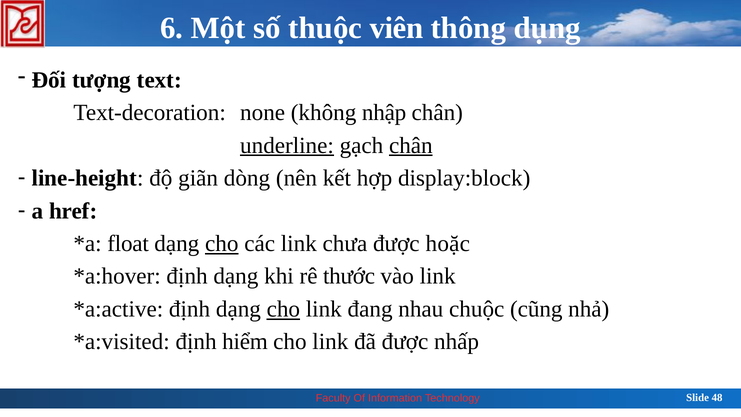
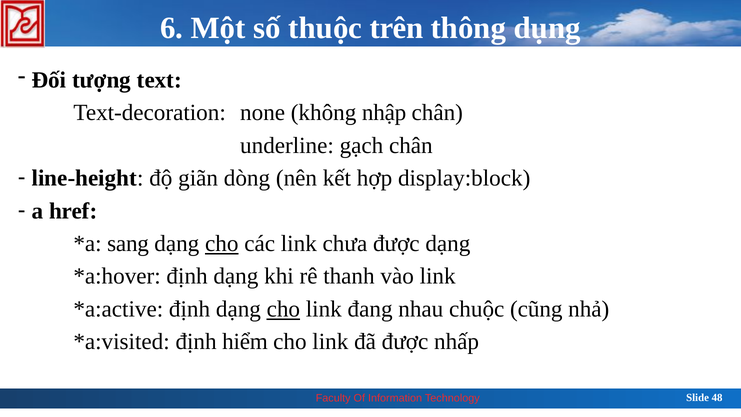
viên: viên -> trên (397, 28)
underline underline: present -> none (287, 145)
chân underline: present -> none (411, 145)
float: float -> sang (128, 243)
được hoặc: hoặc -> dạng (448, 243)
thước: thước -> thanh (349, 276)
